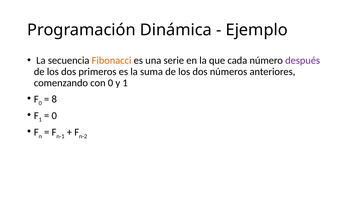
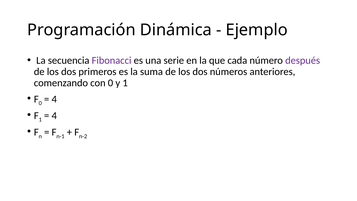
Fibonacci colour: orange -> purple (112, 60)
8: 8 -> 4 (54, 99)
0: 0 -> 4 (54, 116)
